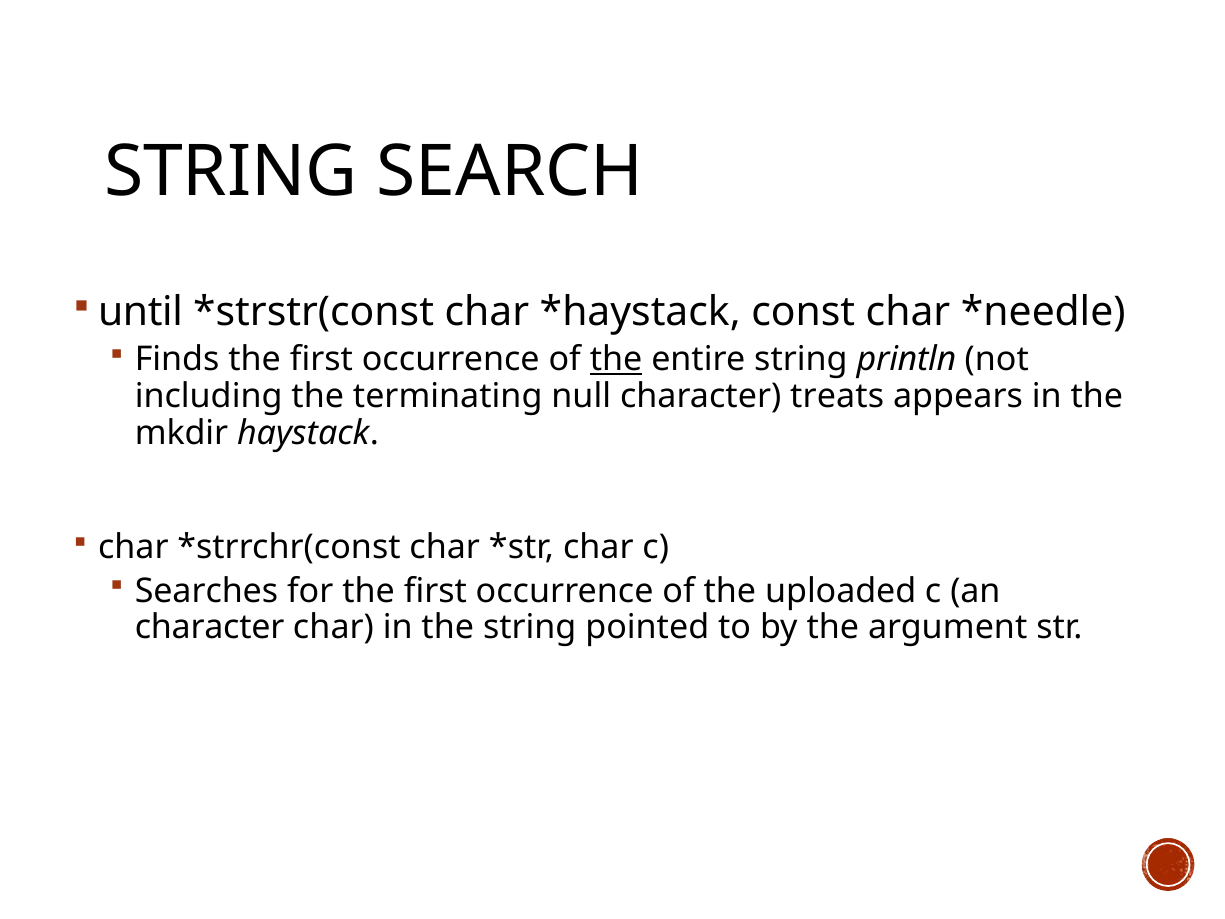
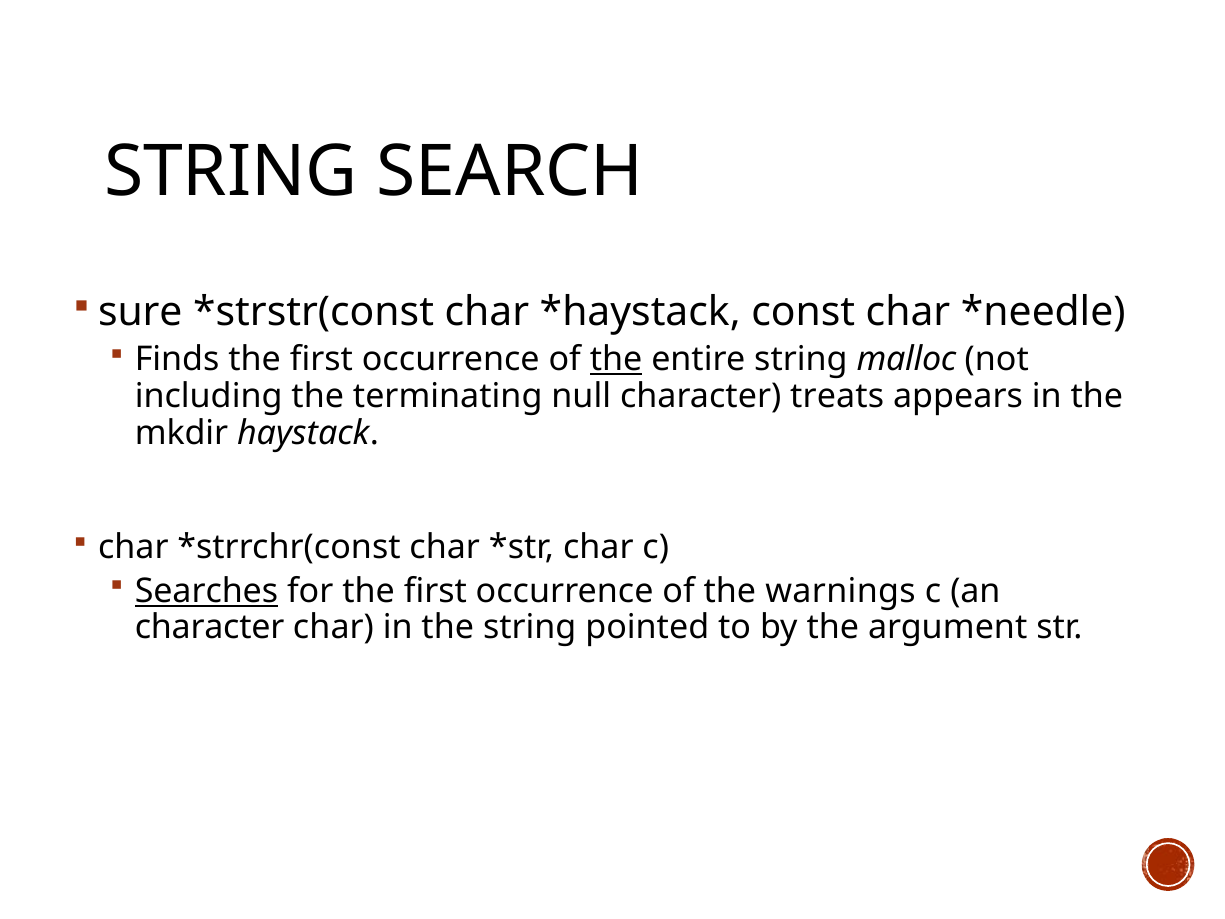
until: until -> sure (140, 312)
println: println -> malloc (906, 359)
Searches underline: none -> present (206, 591)
uploaded: uploaded -> warnings (841, 591)
